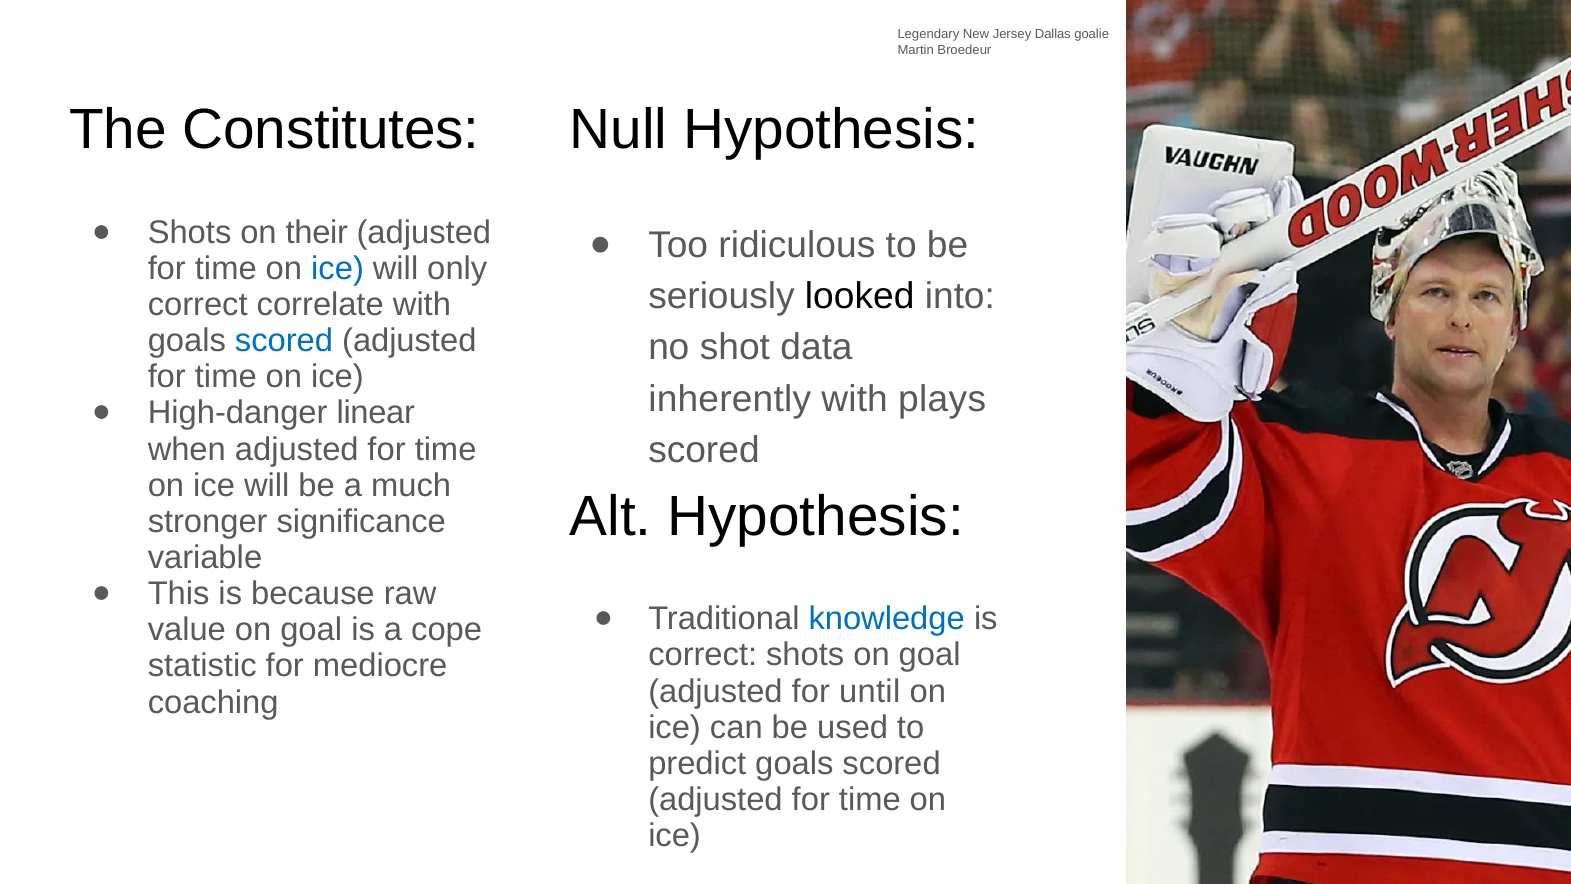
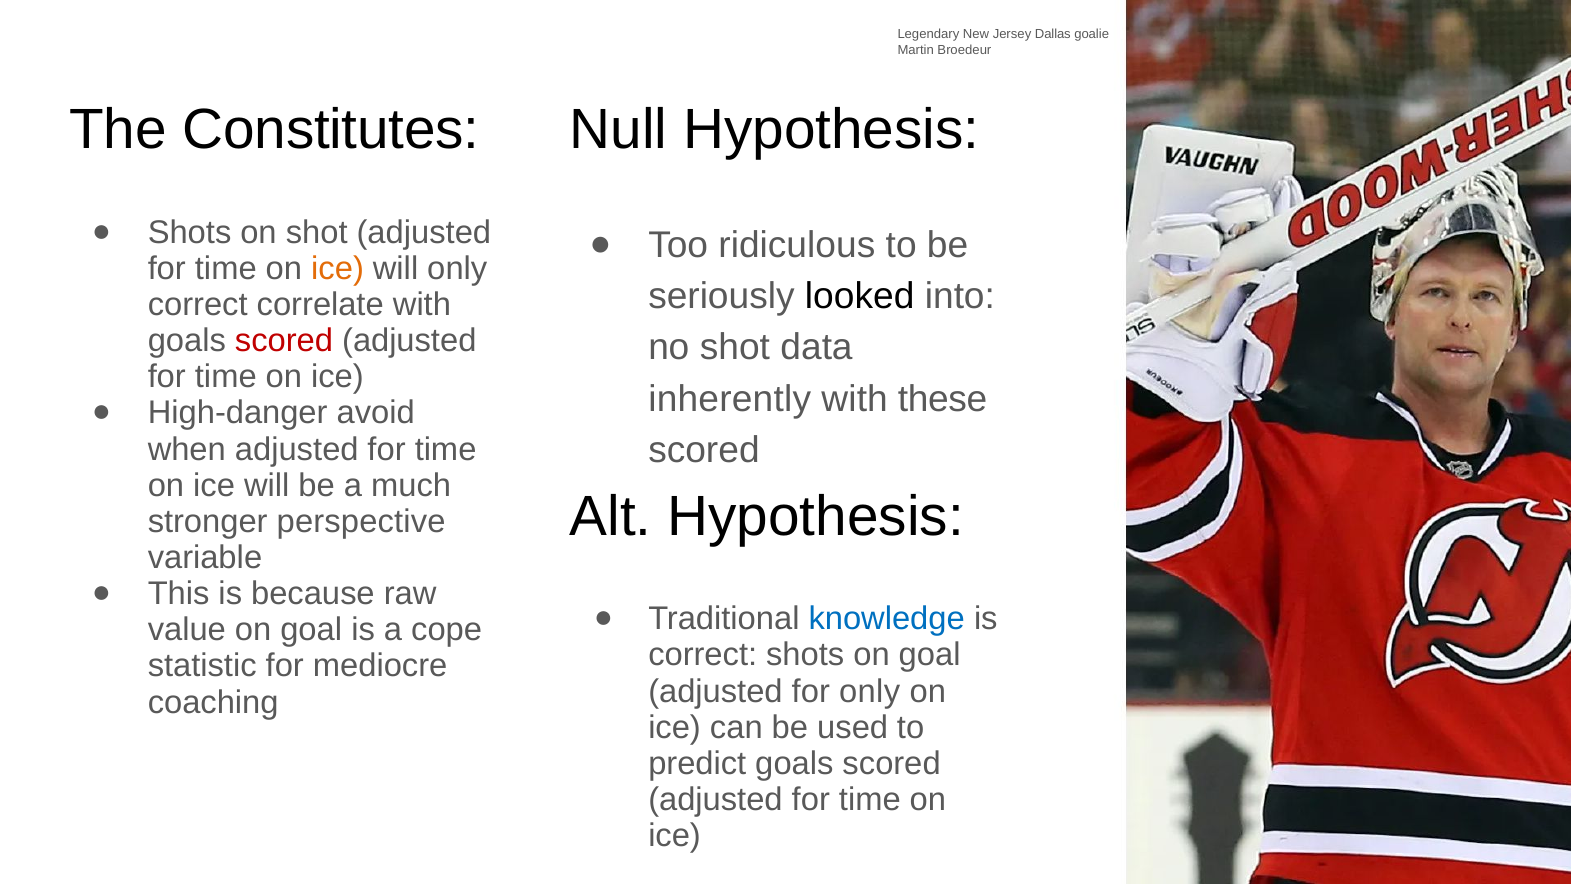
on their: their -> shot (317, 232)
ice colour: blue -> orange (338, 269)
scored colour: blue -> red (284, 341)
plays: plays -> these (943, 399)
linear: linear -> avoid (376, 413)
significance: significance -> perspective (361, 521)
for until: until -> only (870, 691)
